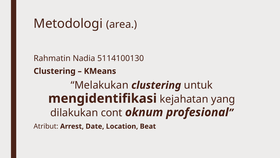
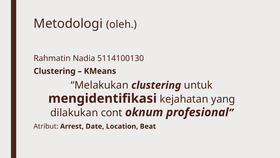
area: area -> oleh (122, 24)
